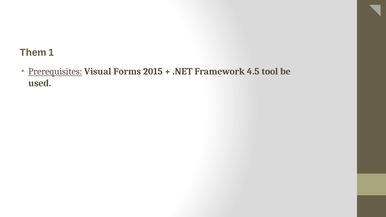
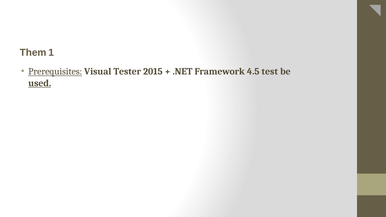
Forms: Forms -> Tester (127, 72)
tool: tool -> test (270, 72)
used underline: none -> present (40, 83)
